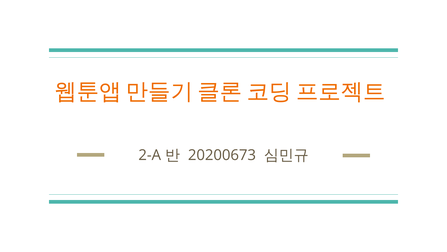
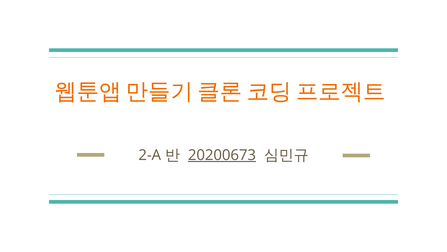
20200673 underline: none -> present (222, 155)
